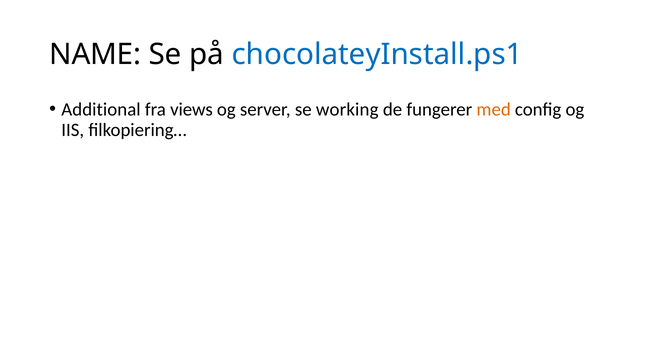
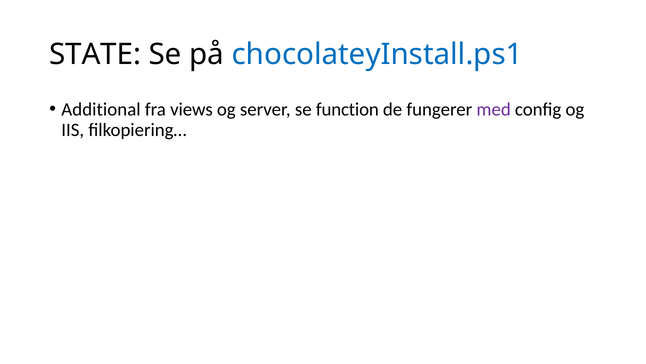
NAME: NAME -> STATE (95, 54)
working: working -> function (347, 109)
med colour: orange -> purple (494, 109)
